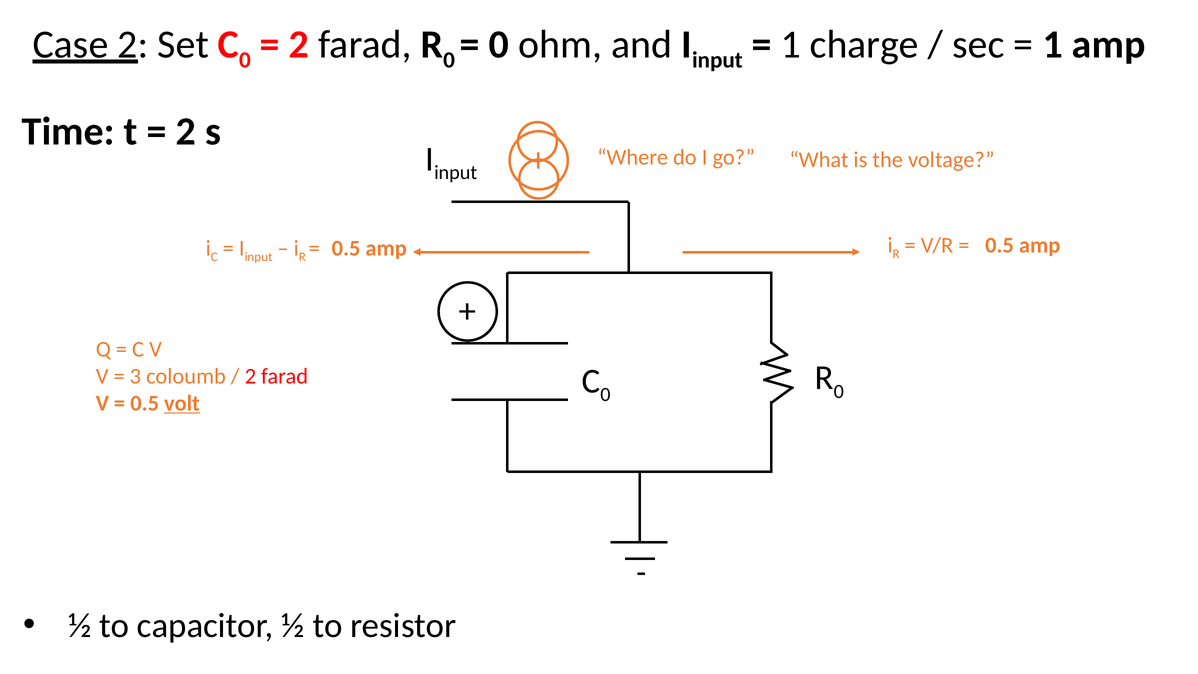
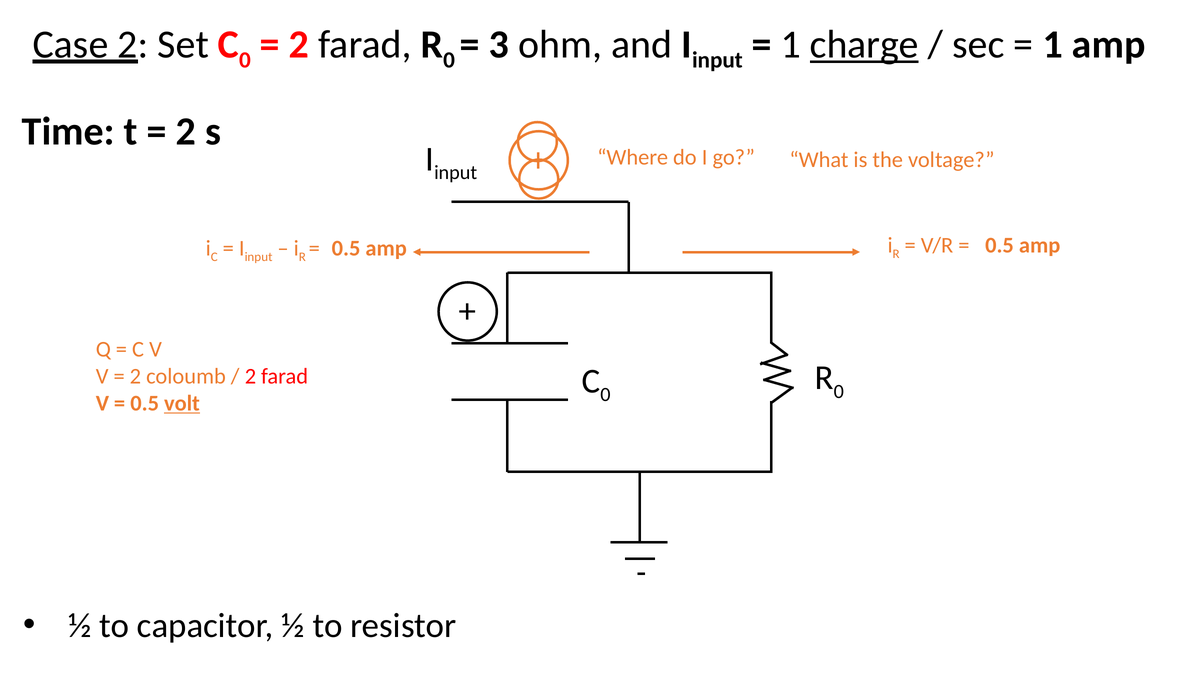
0: 0 -> 3 (499, 44)
charge underline: none -> present (864, 44)
3: 3 -> 2 (135, 376)
